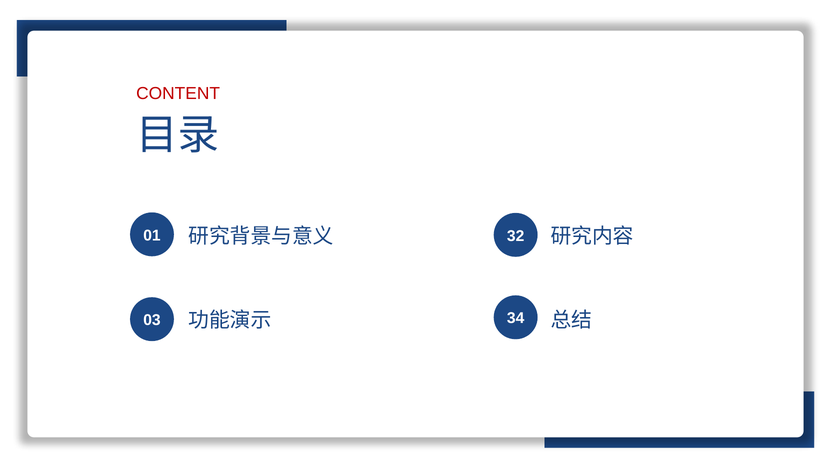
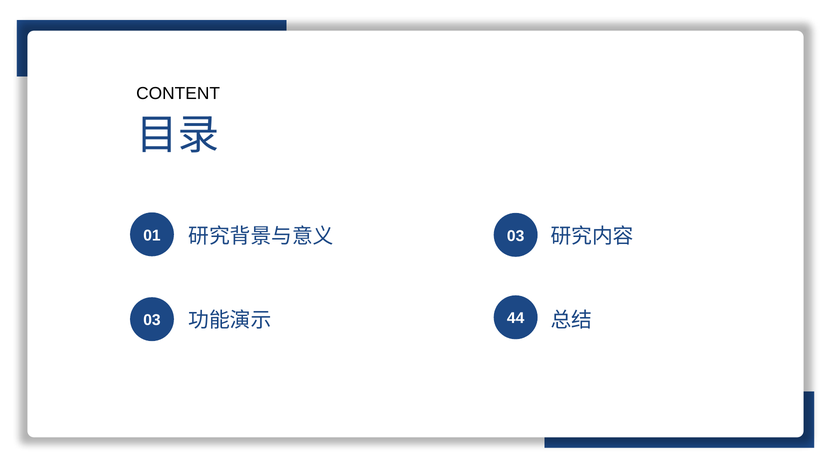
CONTENT colour: red -> black (178, 93)
32: 32 -> 03 (516, 236)
34: 34 -> 44 (516, 318)
